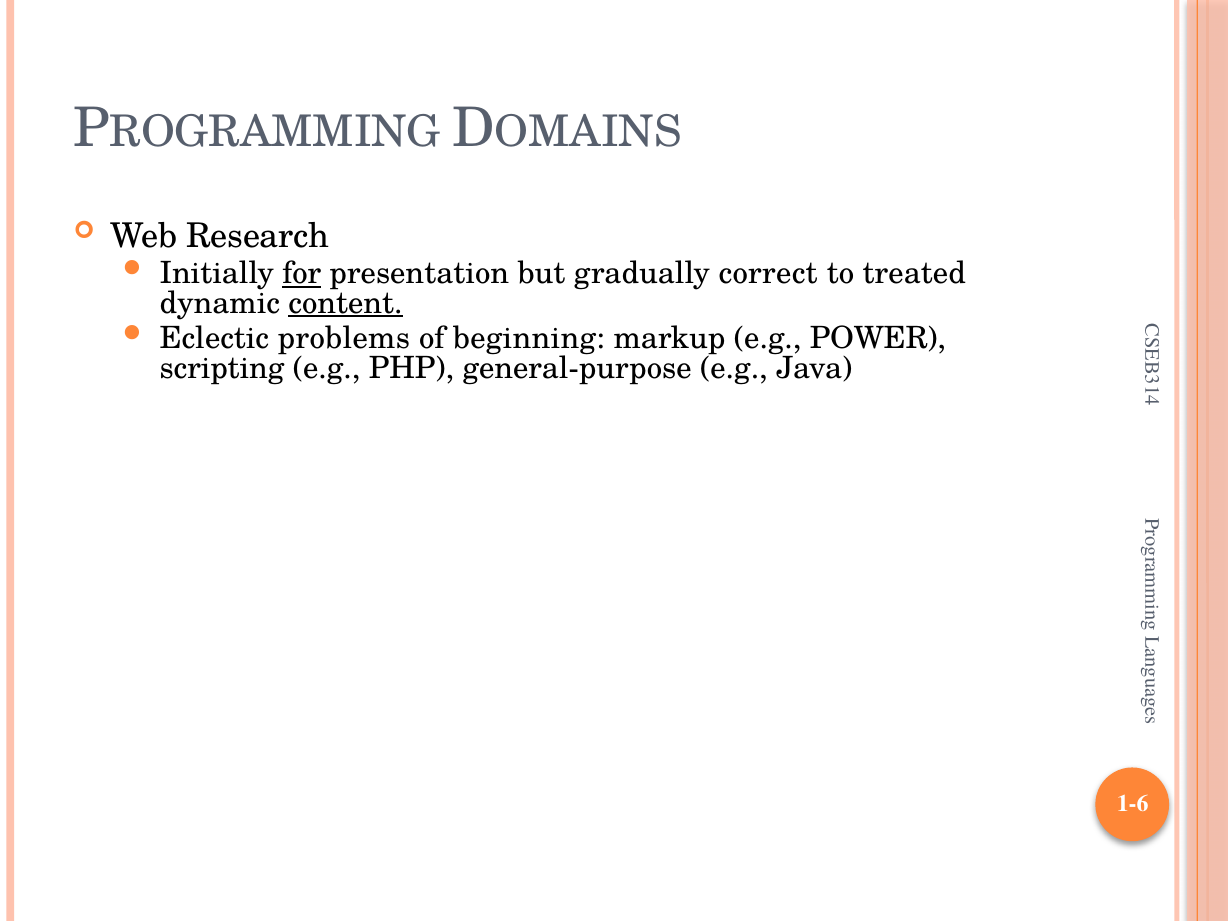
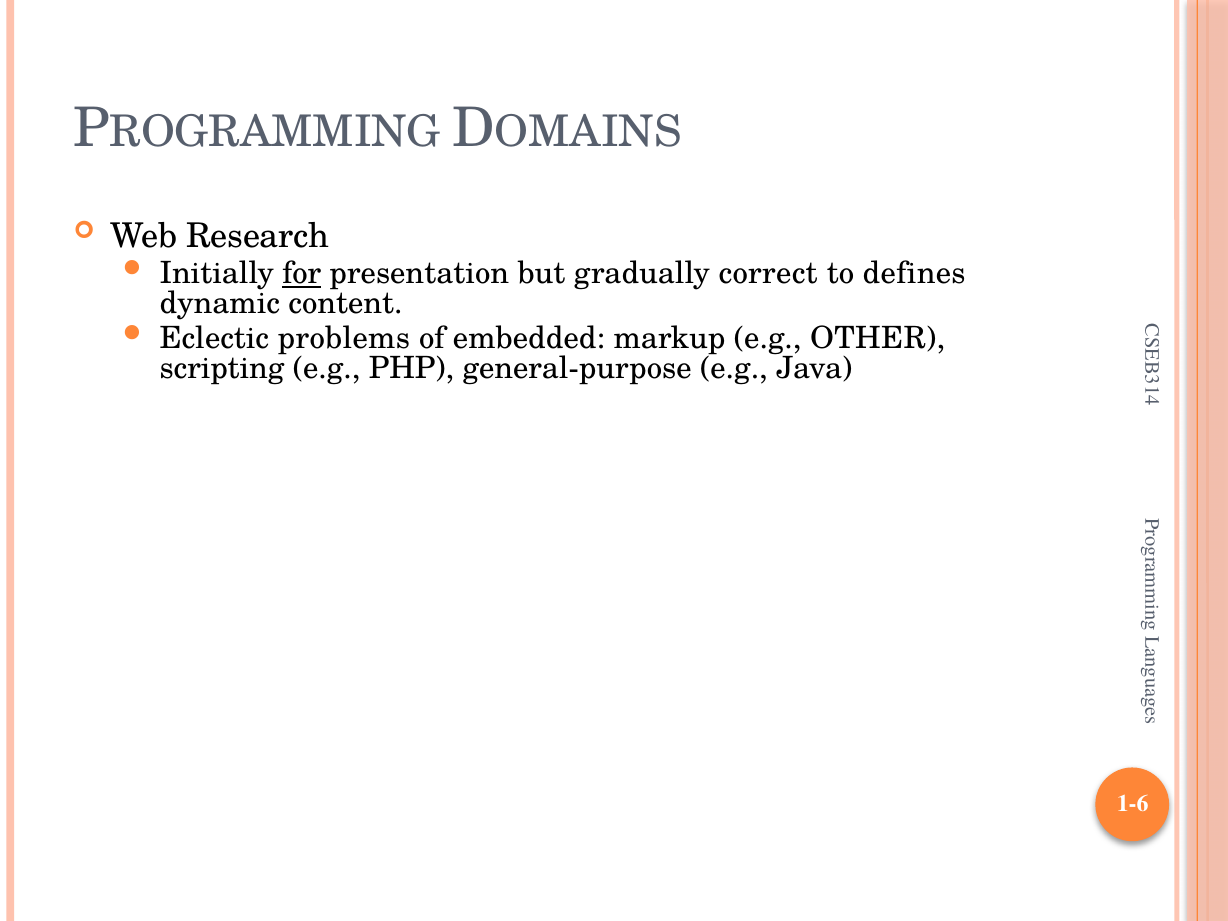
treated: treated -> defines (914, 273)
content underline: present -> none (346, 303)
beginning: beginning -> embedded (529, 339)
POWER: POWER -> OTHER (878, 339)
